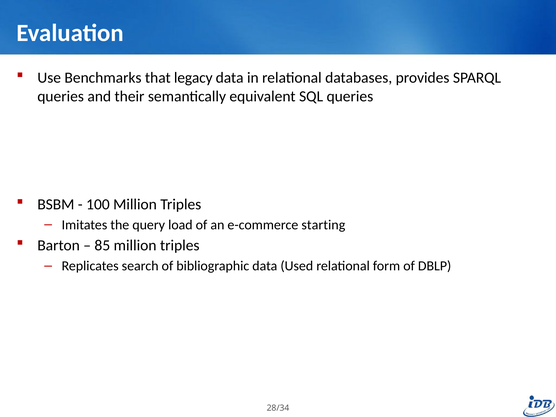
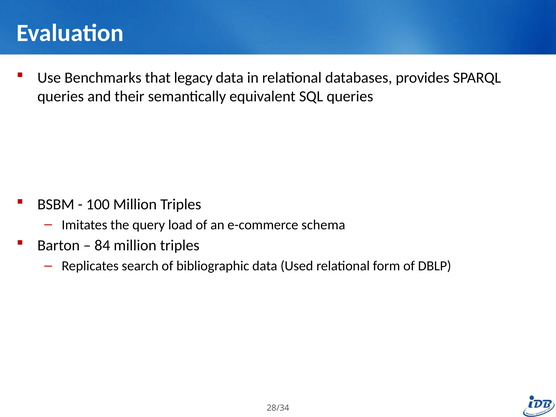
starting: starting -> schema (323, 225)
85: 85 -> 84 (102, 246)
